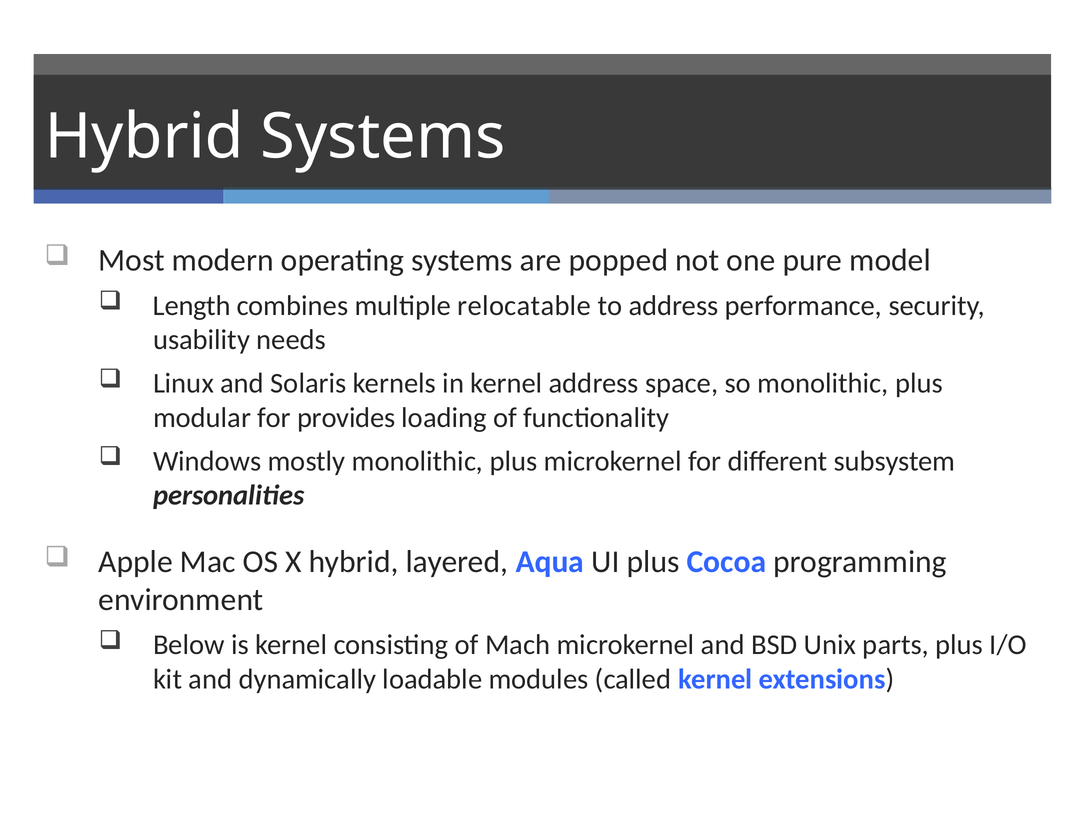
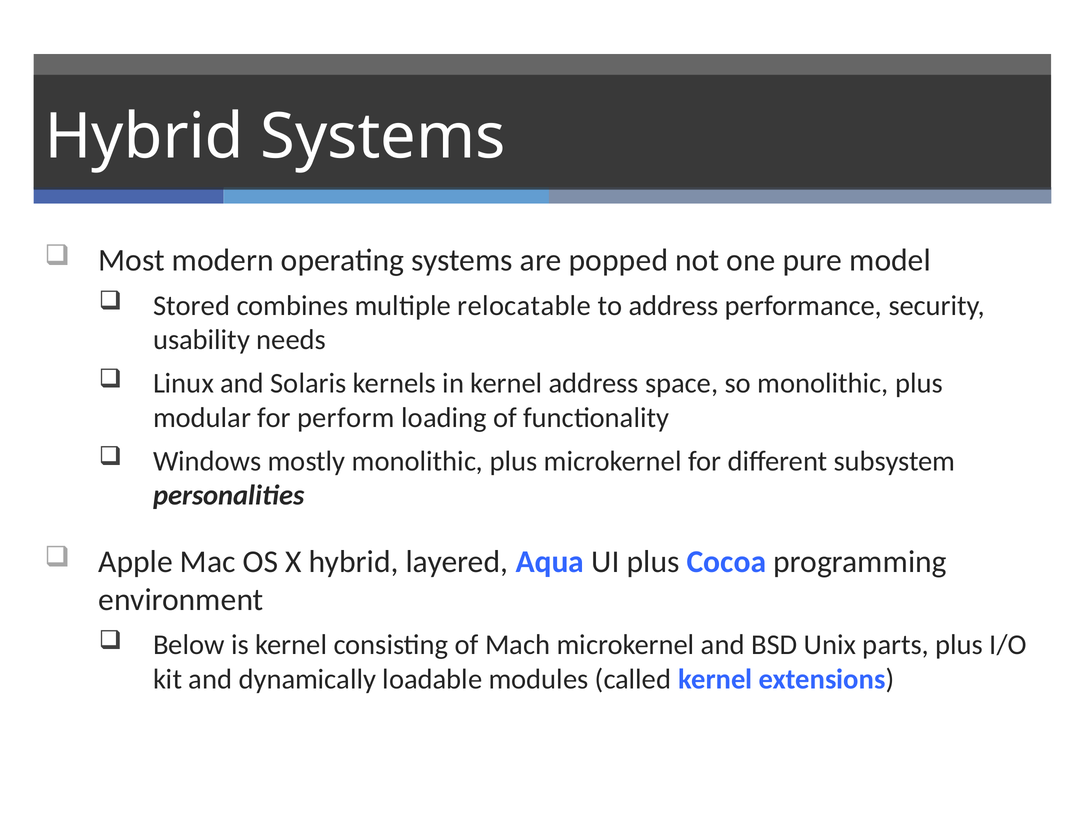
Length: Length -> Stored (192, 305)
provides: provides -> perform (346, 418)
